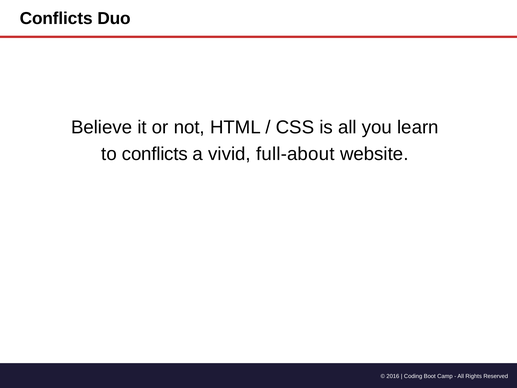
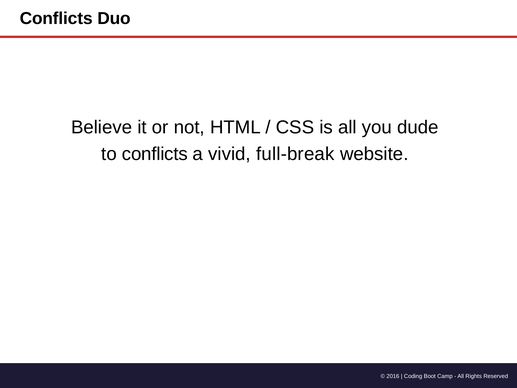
learn: learn -> dude (418, 127)
full-about: full-about -> full-break (295, 154)
